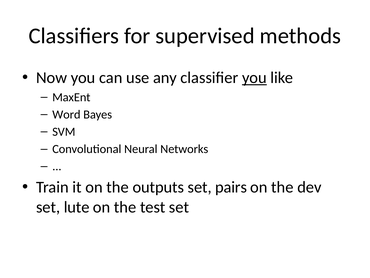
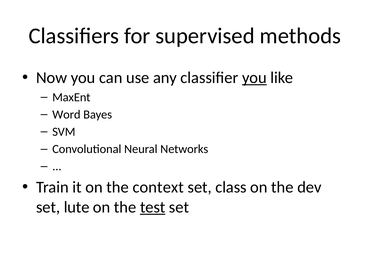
outputs: outputs -> context (158, 187)
pairs: pairs -> class (231, 187)
test underline: none -> present (153, 207)
